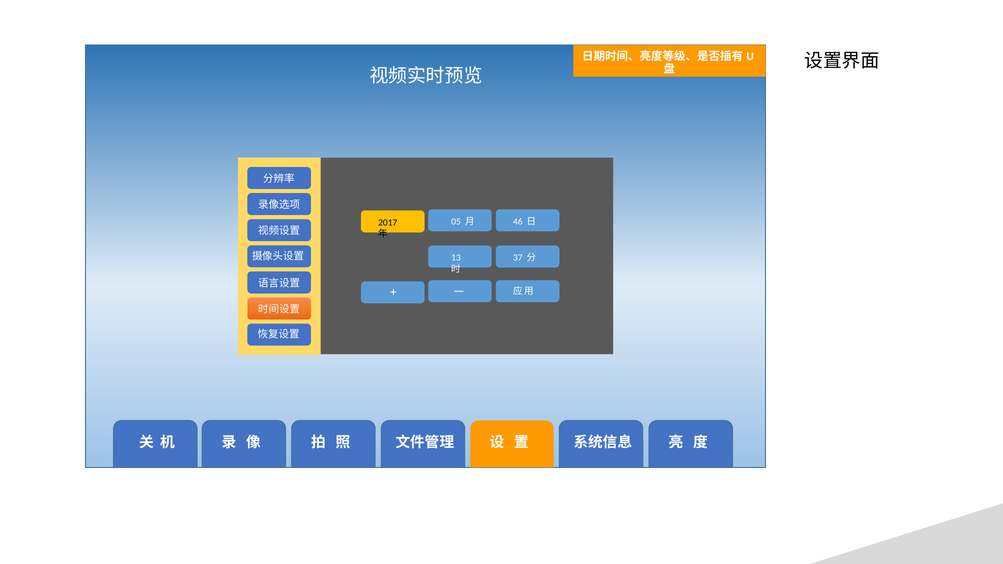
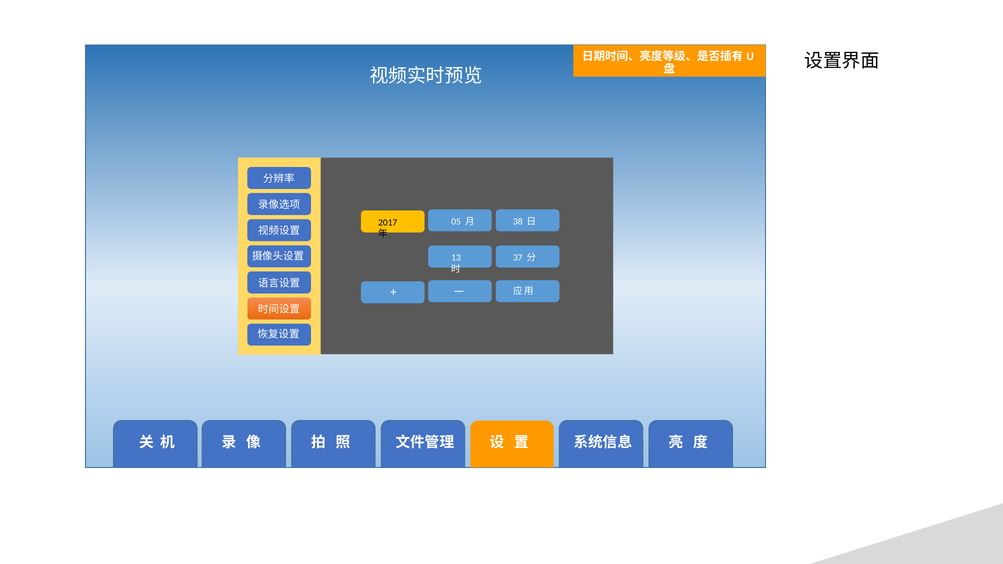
46: 46 -> 38 (518, 222)
